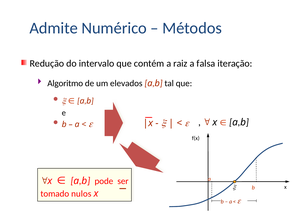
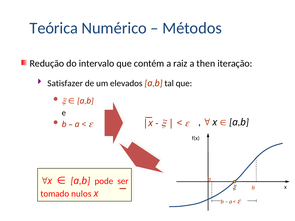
Admite: Admite -> Teórica (54, 28)
falsa: falsa -> then (206, 63)
Algoritmo: Algoritmo -> Satisfazer (65, 83)
